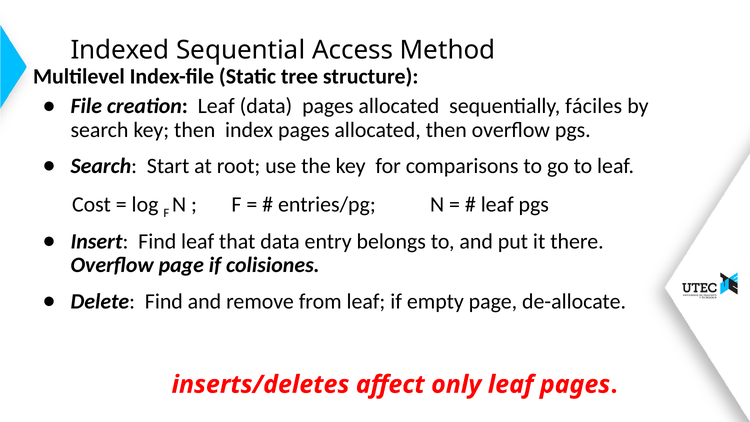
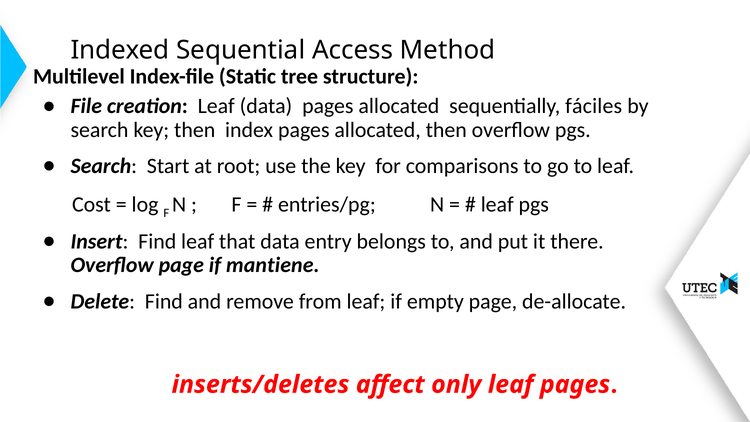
colisiones: colisiones -> mantiene (273, 265)
